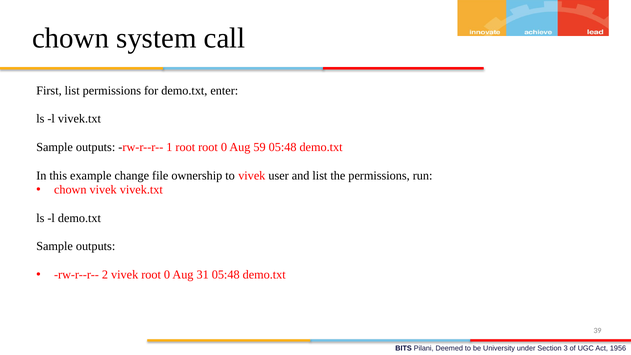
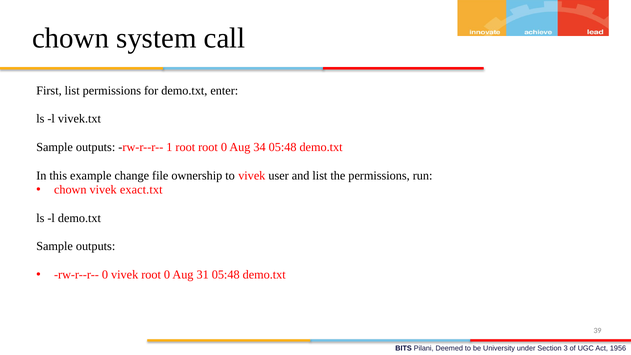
59: 59 -> 34 (260, 147)
vivek vivek.txt: vivek.txt -> exact.txt (141, 190)
rw-r--r-- 2: 2 -> 0 (105, 275)
